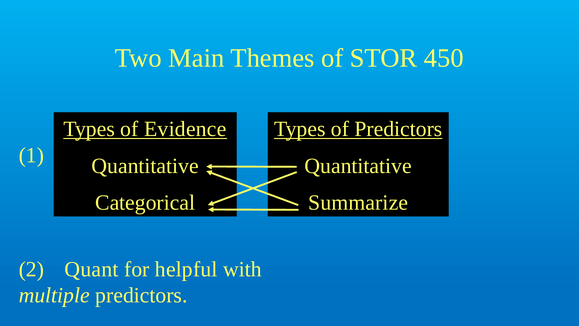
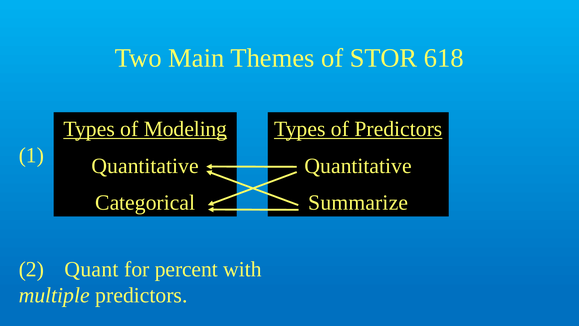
450: 450 -> 618 (444, 58)
Evidence: Evidence -> Modeling (185, 129)
helpful: helpful -> percent (186, 269)
